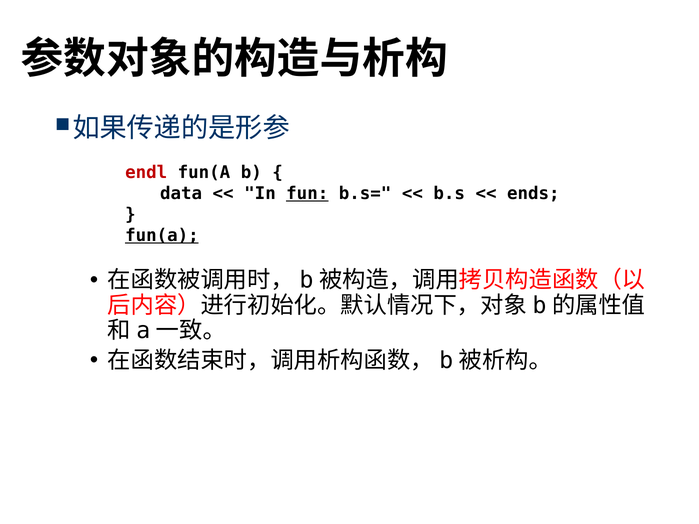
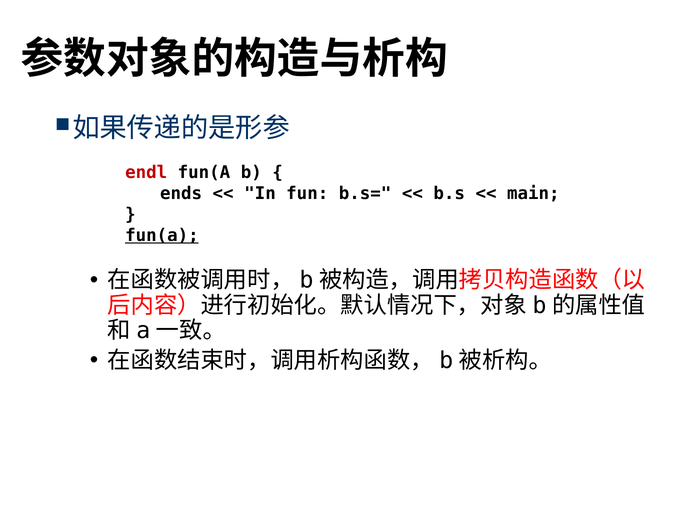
data: data -> ends (181, 194)
fun underline: present -> none (307, 194)
ends: ends -> main (533, 194)
